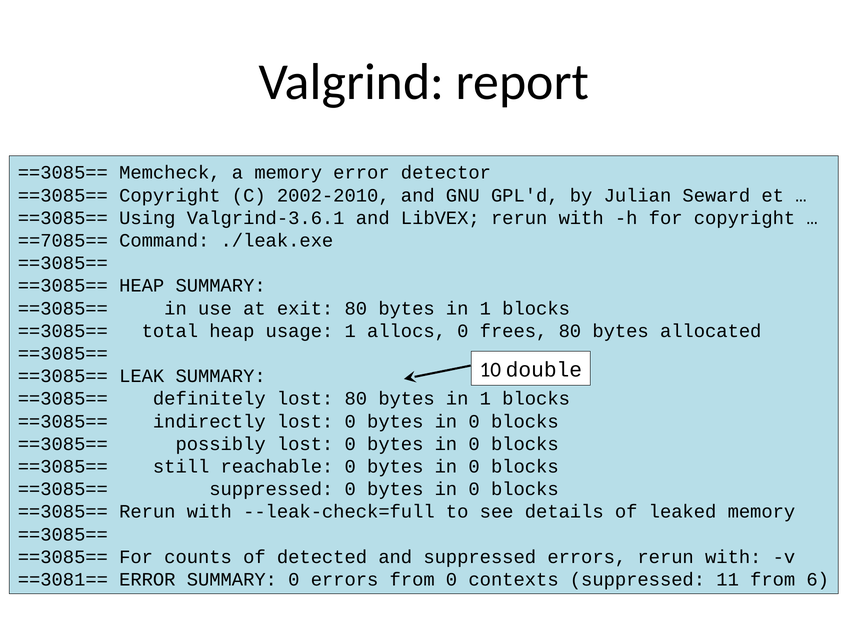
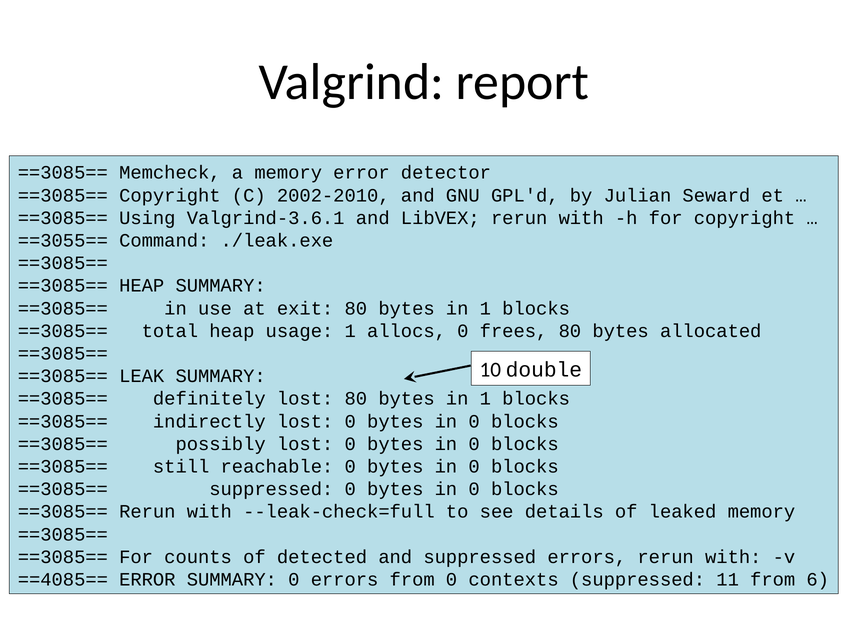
==7085==: ==7085== -> ==3055== (63, 241)
==3081==: ==3081== -> ==4085== (63, 580)
